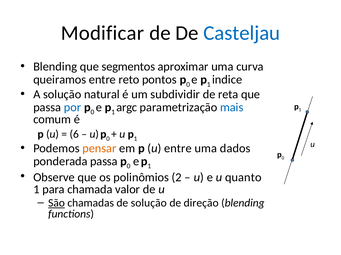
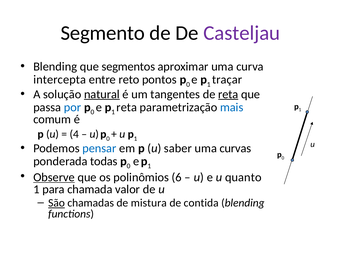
Modificar: Modificar -> Segmento (103, 33)
Casteljau colour: blue -> purple (242, 33)
queiramos: queiramos -> intercepta (60, 80)
indice: indice -> traçar (227, 80)
natural underline: none -> present (102, 94)
subdividir: subdividir -> tangentes (175, 94)
reta underline: none -> present (228, 94)
1 argc: argc -> reta (127, 108)
6: 6 -> 4 (74, 135)
pensar colour: orange -> blue (99, 149)
u entre: entre -> saber (178, 149)
dados: dados -> curvas (235, 149)
ponderada passa: passa -> todas (104, 162)
Observe underline: none -> present (54, 178)
2: 2 -> 6 (177, 178)
de solução: solução -> mistura (149, 204)
direção: direção -> contida (201, 204)
